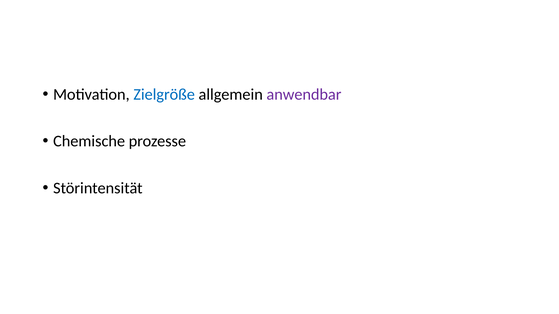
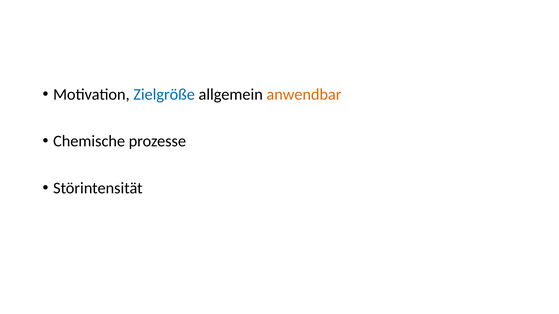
anwendbar colour: purple -> orange (304, 95)
